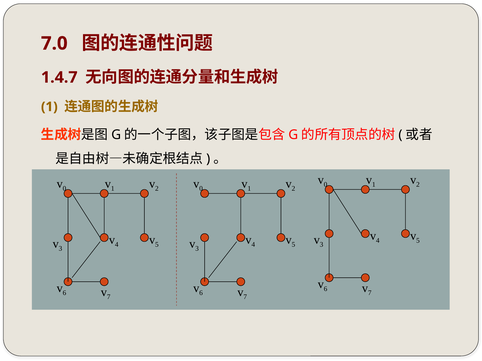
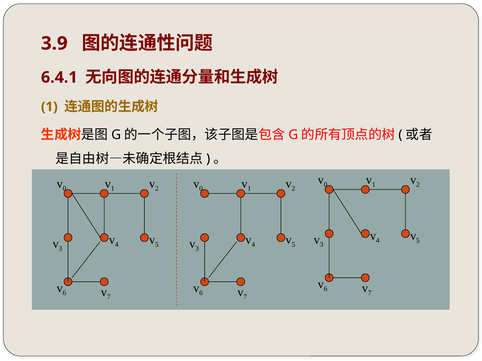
7.0: 7.0 -> 3.9 (54, 43)
1.4.7: 1.4.7 -> 6.4.1 (59, 77)
